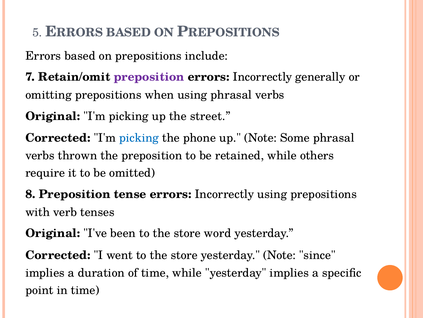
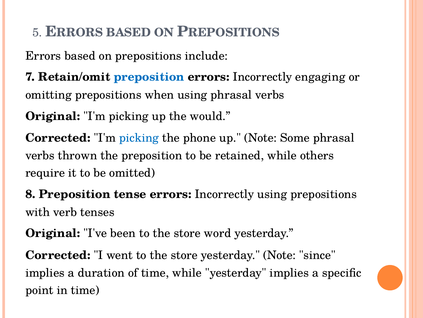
preposition colour: purple -> blue (149, 77)
generally: generally -> engaging (320, 77)
street: street -> would (210, 116)
